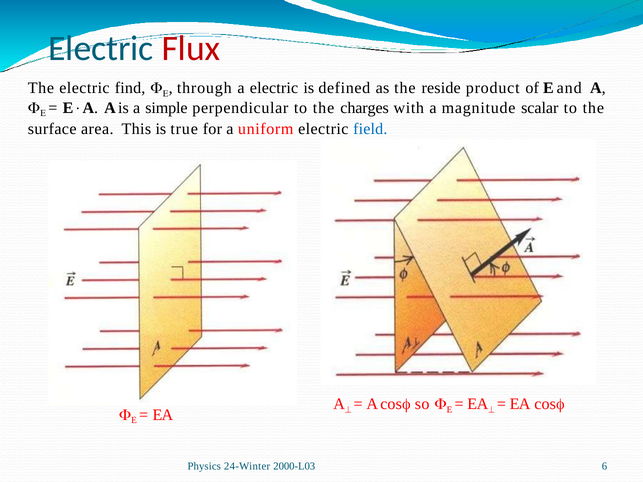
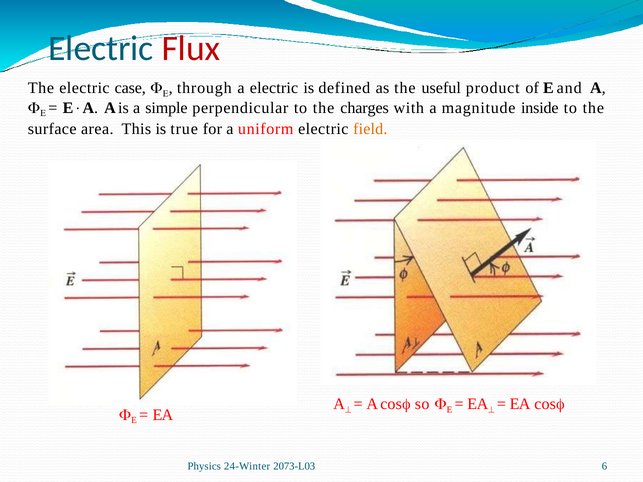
find: find -> case (130, 88)
reside: reside -> useful (441, 88)
scalar: scalar -> inside (540, 108)
field colour: blue -> orange (370, 129)
2000-L03: 2000-L03 -> 2073-L03 (294, 466)
